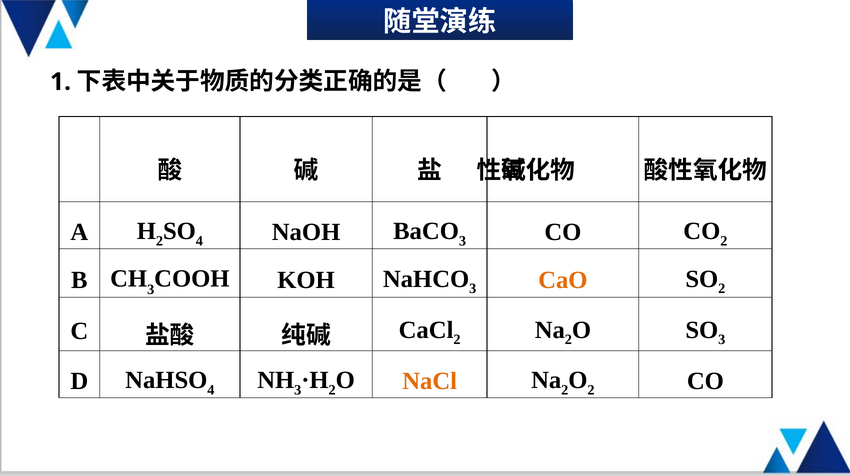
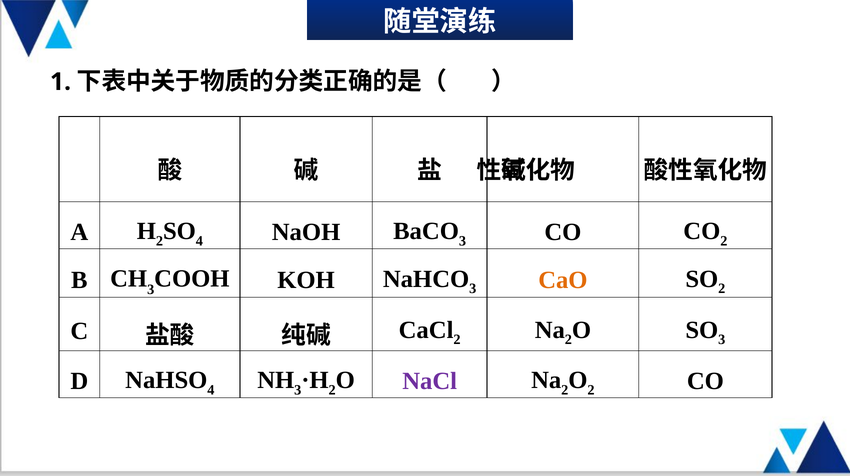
NaCl colour: orange -> purple (430, 381)
